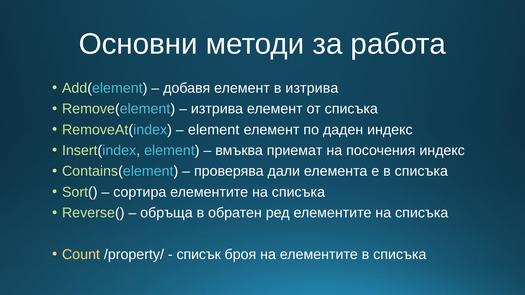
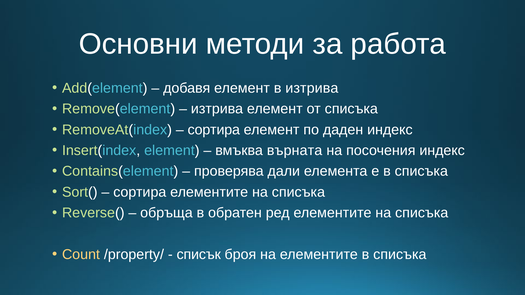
element: element -> сортира (214, 130)
приемат: приемат -> върната (295, 151)
